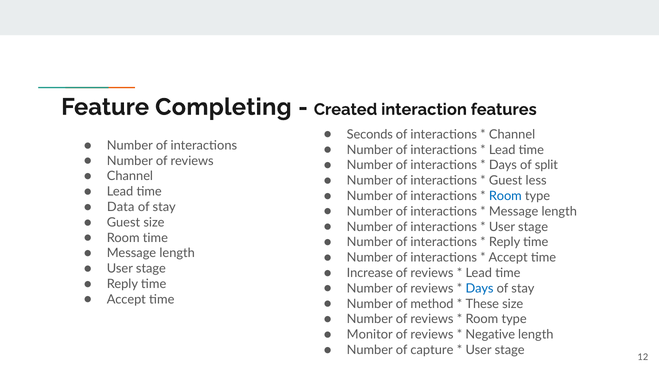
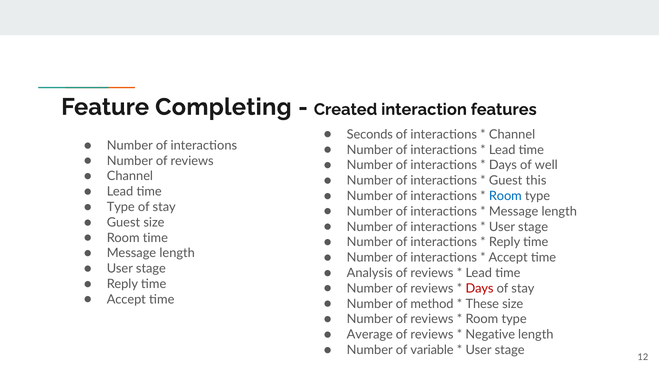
split: split -> well (546, 165)
less: less -> this (536, 180)
Data: Data -> Type (121, 207)
Increase: Increase -> Analysis (370, 273)
Days colour: blue -> red (480, 288)
Monitor: Monitor -> Average (370, 334)
capture: capture -> variable (432, 350)
